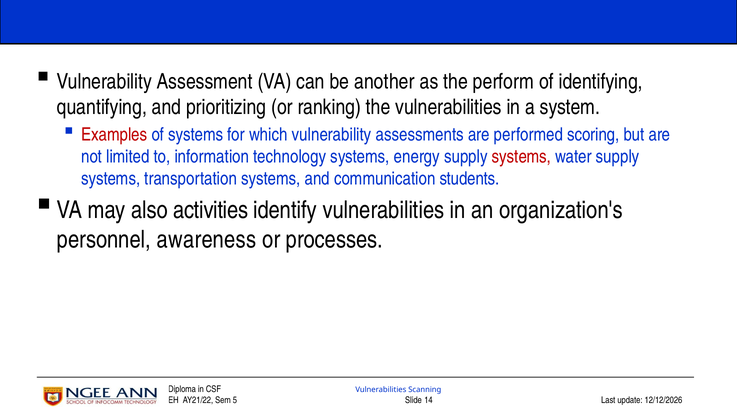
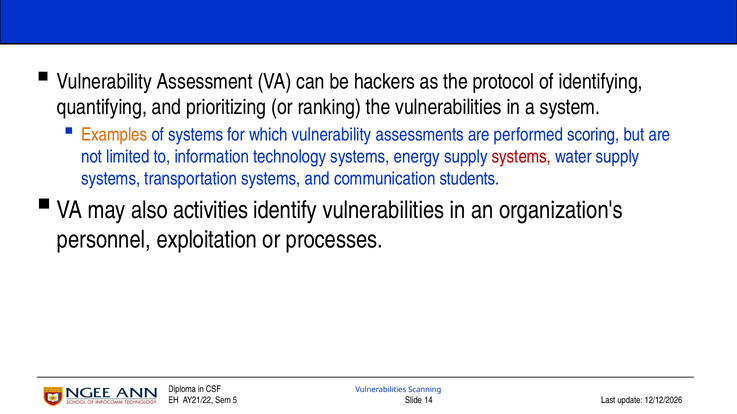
another: another -> hackers (385, 82)
perform: perform -> protocol (503, 82)
Examples colour: red -> orange (114, 135)
awareness: awareness -> exploitation (207, 240)
